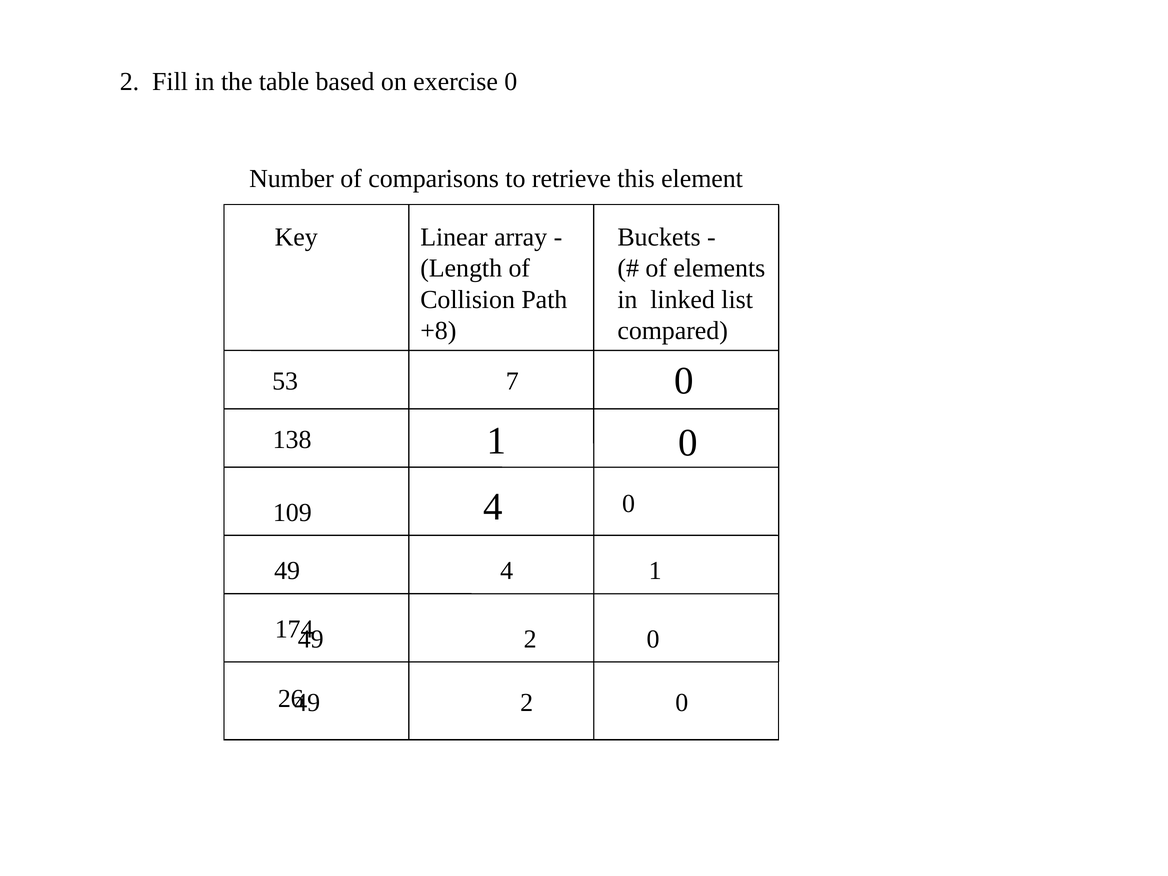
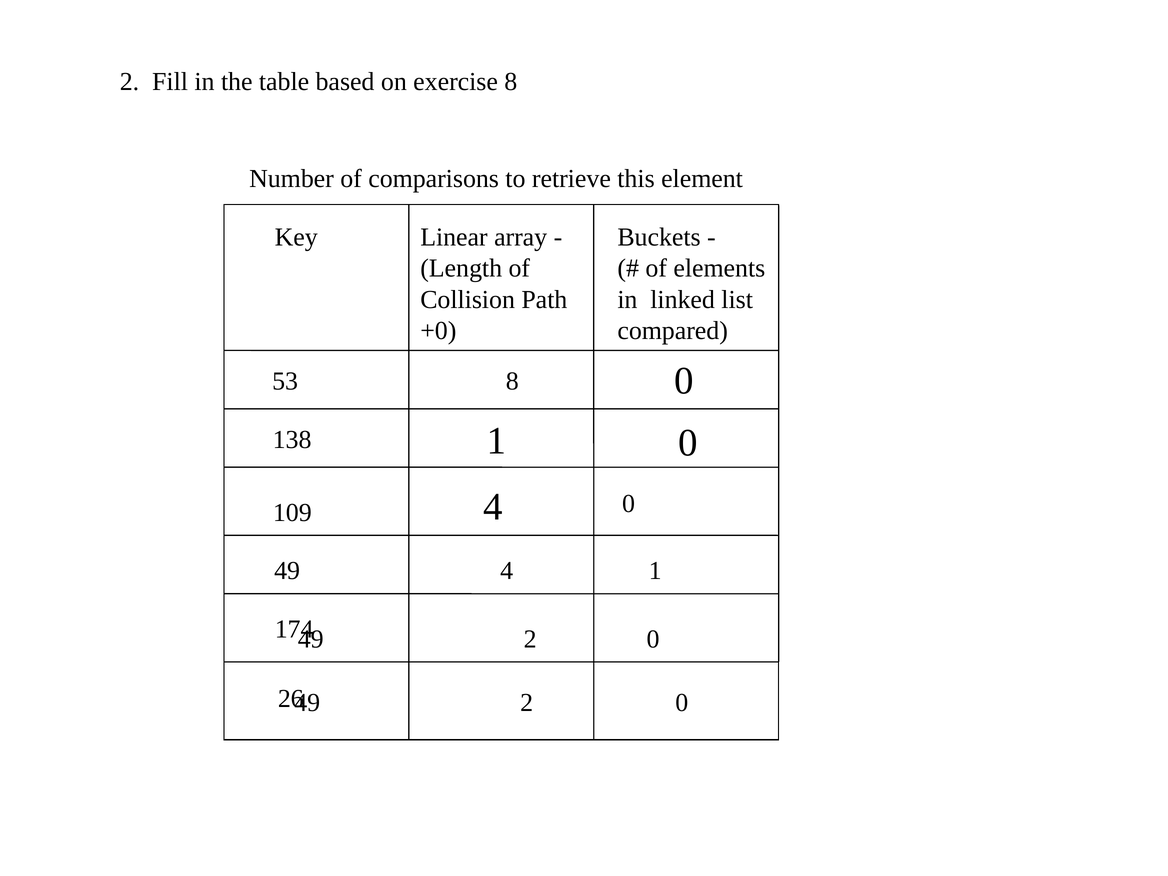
exercise 0: 0 -> 8 (511, 82)
+8: +8 -> +0 (438, 331)
53 7: 7 -> 8 (512, 381)
